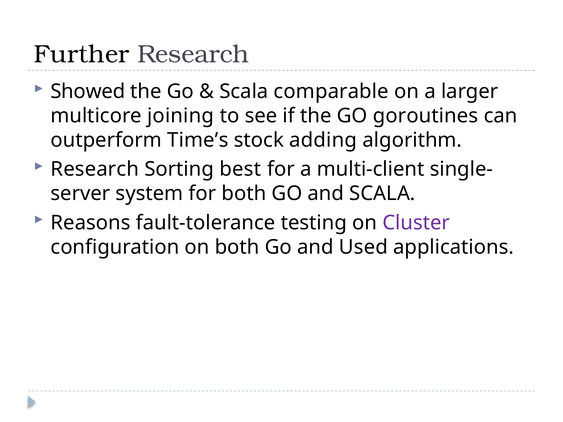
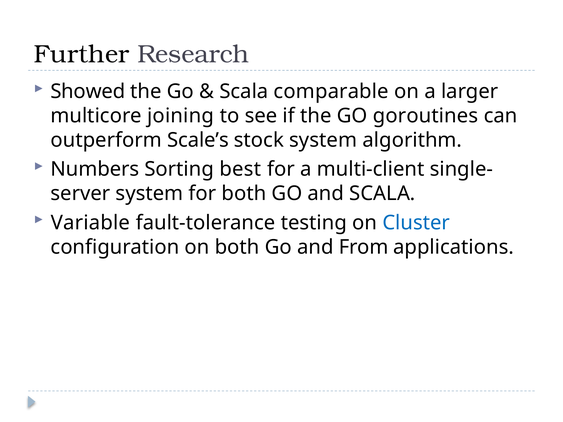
Time’s: Time’s -> Scale’s (198, 140)
stock adding: adding -> system (323, 140)
Research: Research -> Numbers (95, 169)
Reasons: Reasons -> Variable (90, 223)
Cluster colour: purple -> blue (416, 223)
Used: Used -> From (364, 247)
